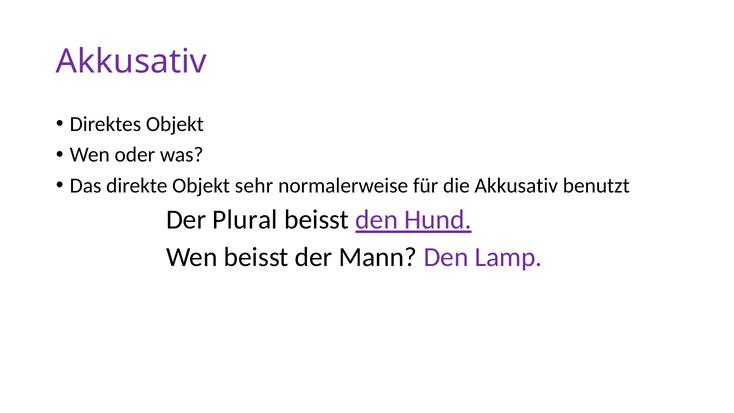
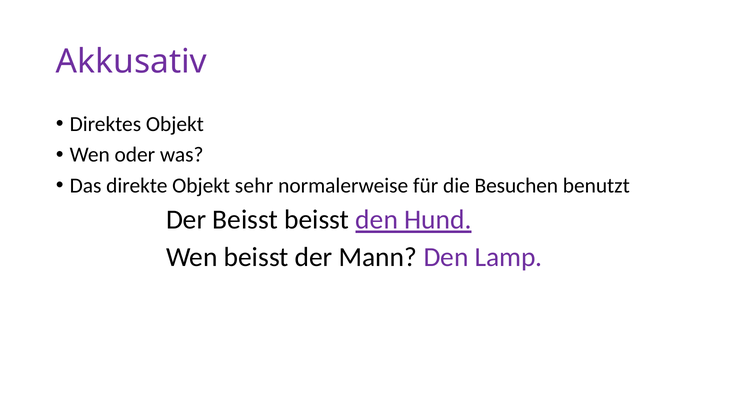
die Akkusativ: Akkusativ -> Besuchen (516, 186)
Der Plural: Plural -> Beisst (245, 220)
